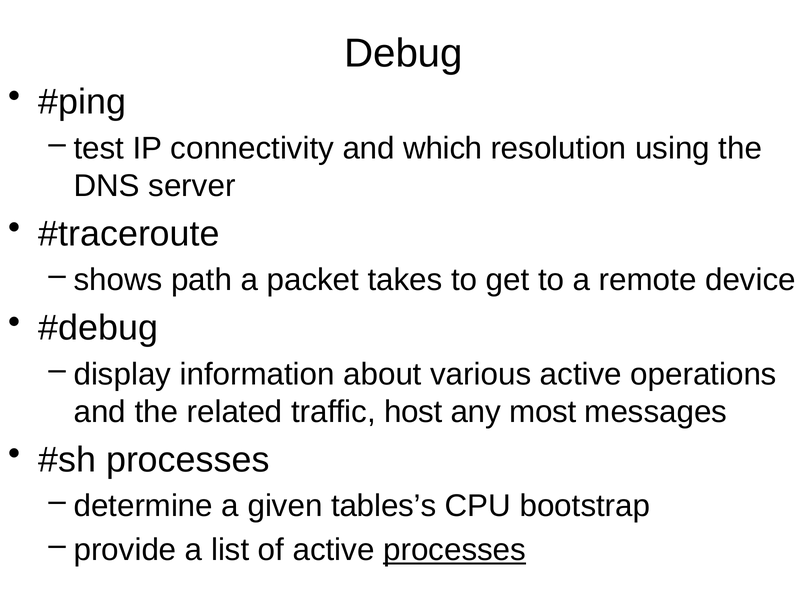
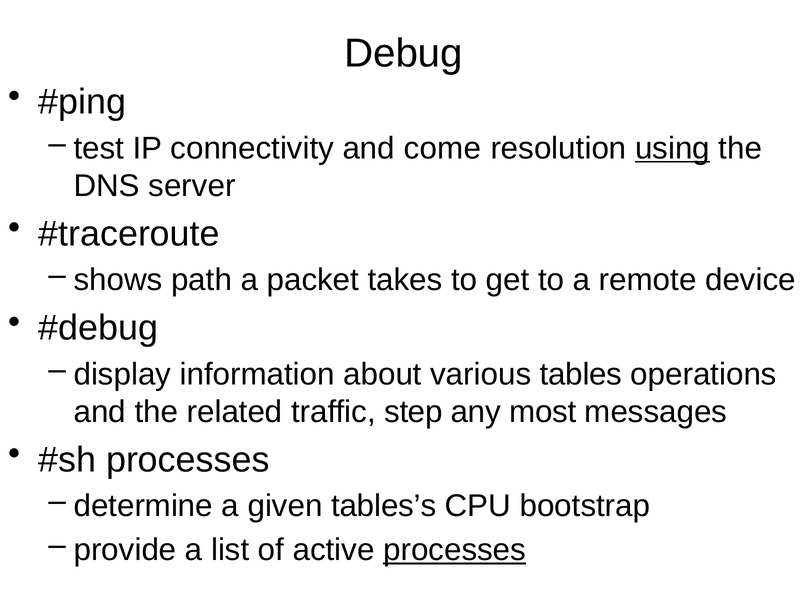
which: which -> come (443, 148)
using underline: none -> present (672, 148)
various active: active -> tables (581, 374)
host: host -> step (413, 412)
